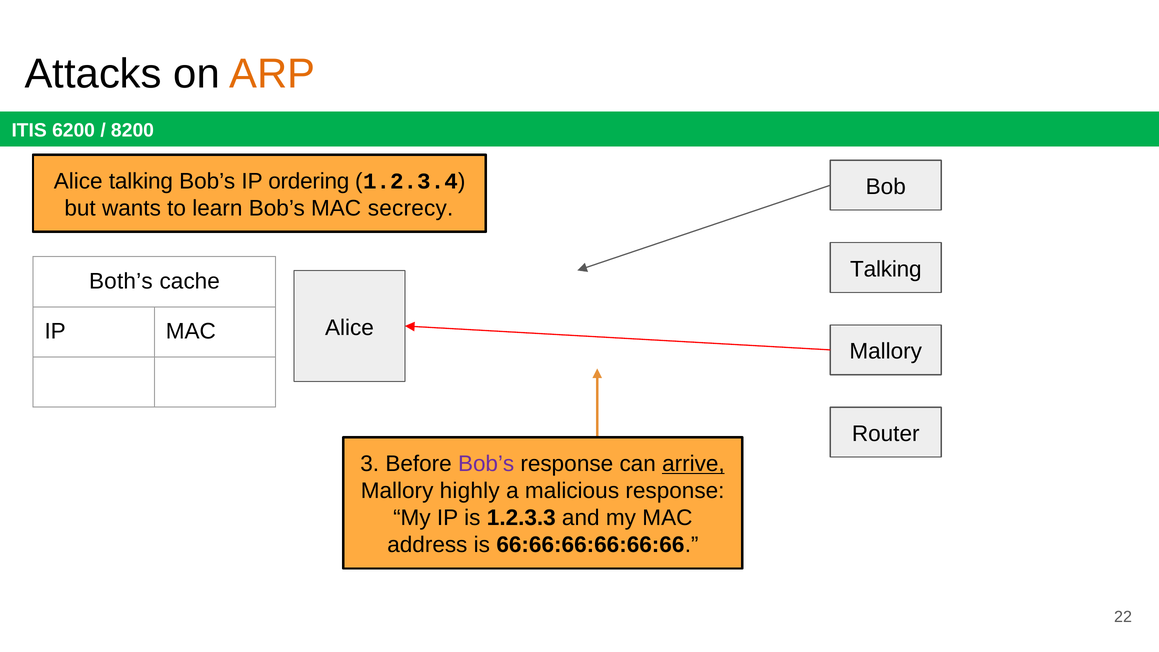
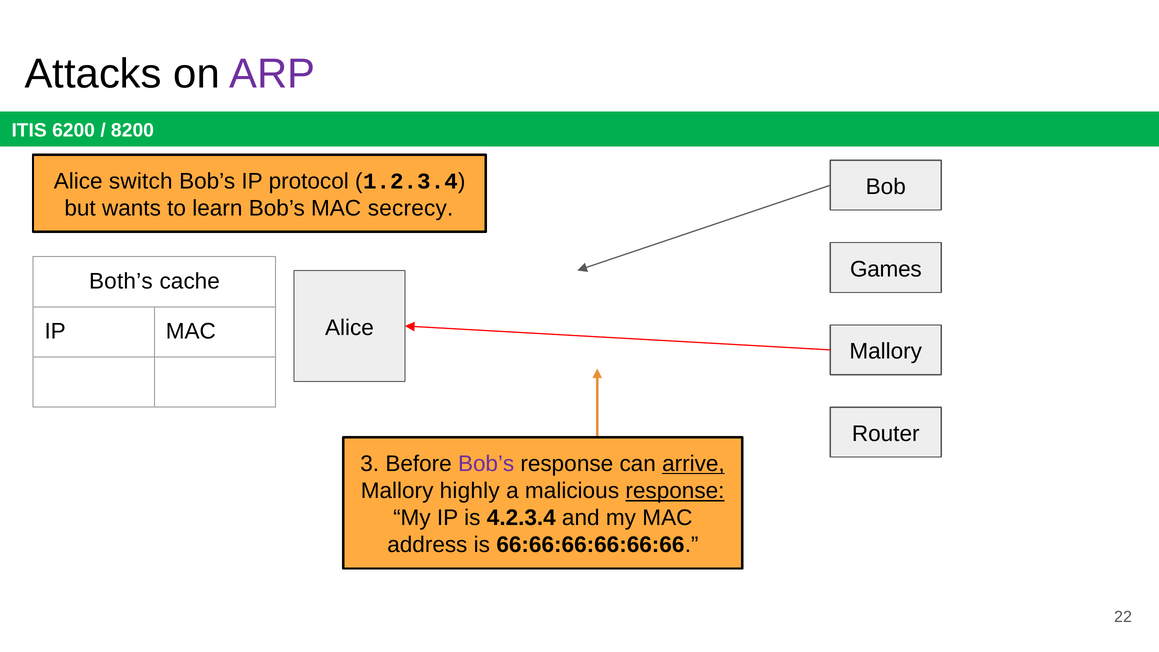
ARP colour: orange -> purple (272, 74)
Alice talking: talking -> switch (141, 181)
ordering: ordering -> protocol (309, 181)
Talking: Talking -> Games (886, 269)
response underline: none -> present (675, 491)
1.2.3.3: 1.2.3.3 -> 4.2.3.4 (521, 518)
